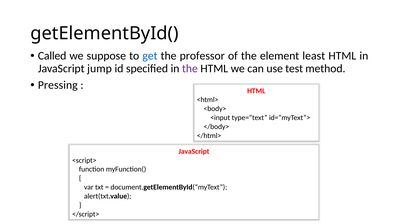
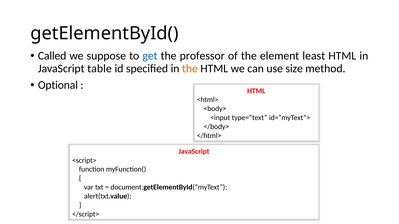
jump: jump -> table (100, 69)
the colour: purple -> orange (190, 69)
test: test -> size (294, 69)
Pressing: Pressing -> Optional (58, 85)
